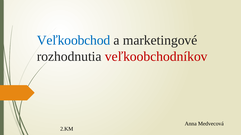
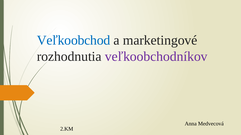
veľkoobchodníkov colour: red -> purple (156, 57)
